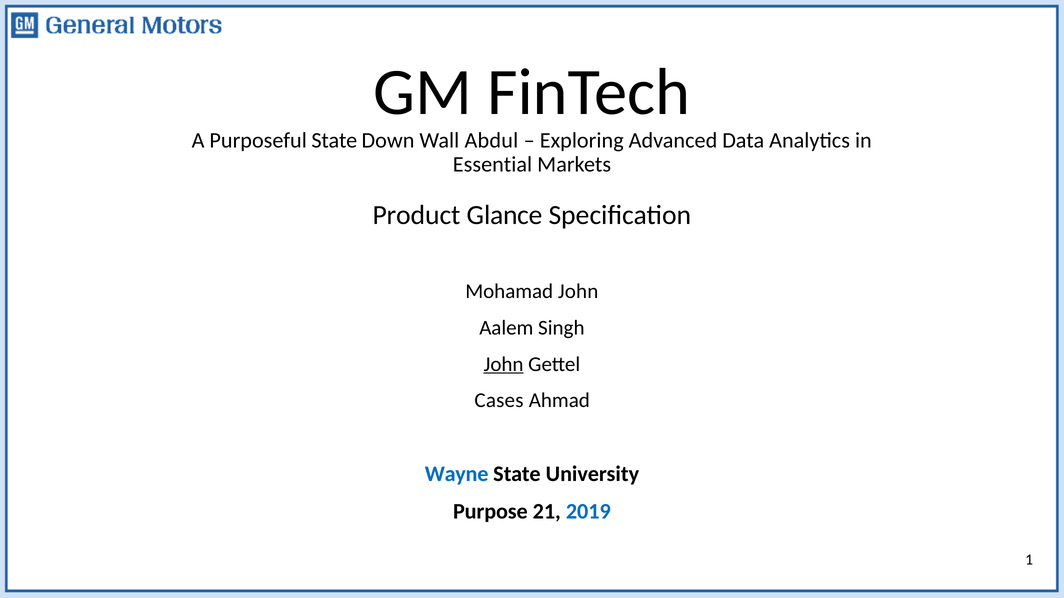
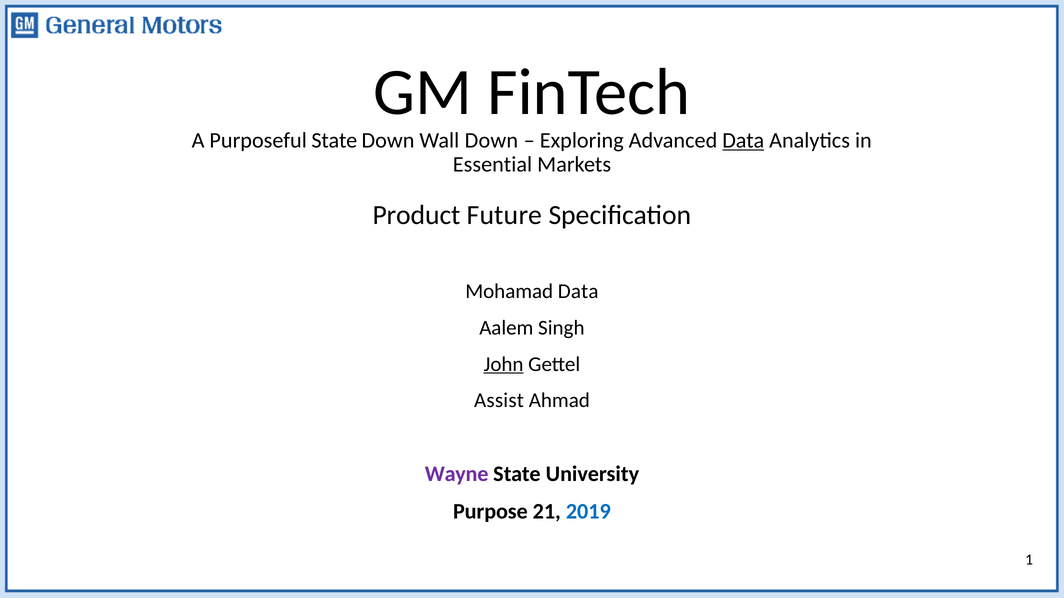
Wall Abdul: Abdul -> Down (491, 141)
Data underline: none -> present (743, 141)
Glance: Glance -> Future (504, 215)
Mohamad John: John -> Data (578, 292)
Cases: Cases -> Assist (499, 401)
Wayne colour: blue -> purple (457, 474)
